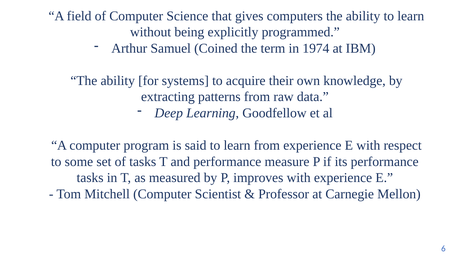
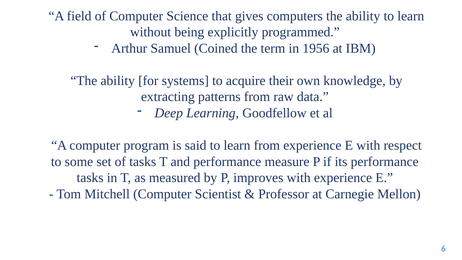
1974: 1974 -> 1956 (316, 48)
